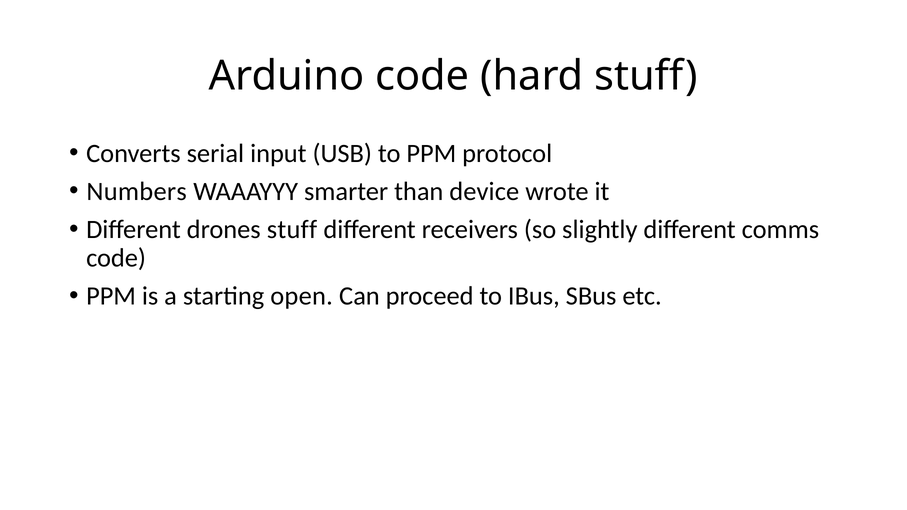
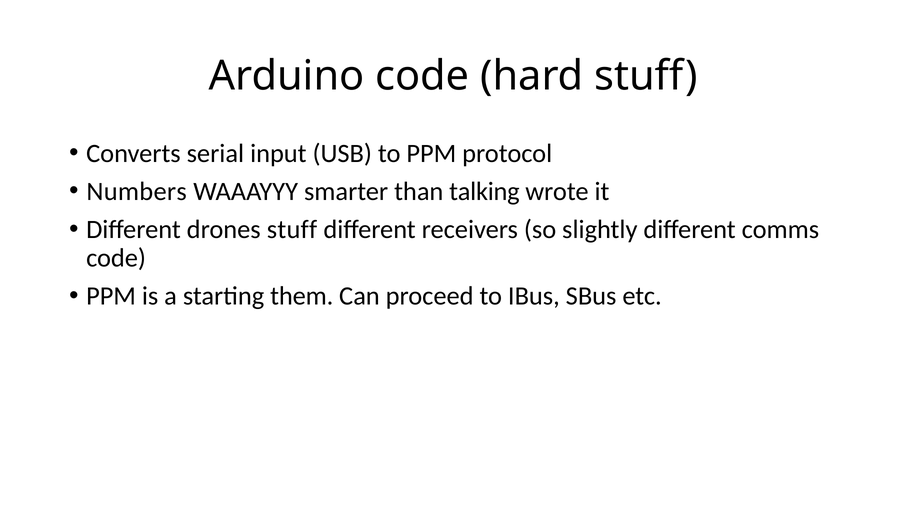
device: device -> talking (484, 191)
open: open -> them (302, 296)
